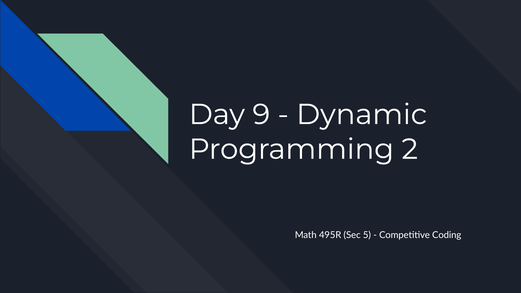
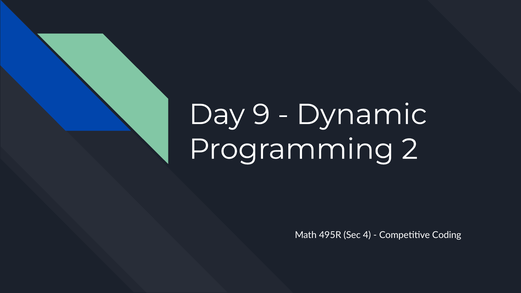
5: 5 -> 4 (367, 235)
